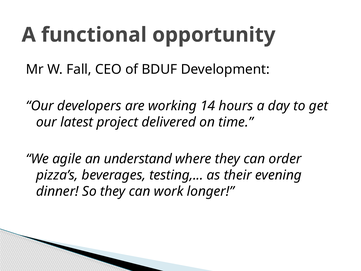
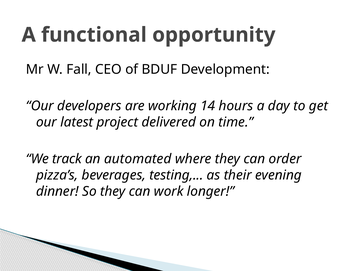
agile: agile -> track (67, 159)
understand: understand -> automated (138, 159)
